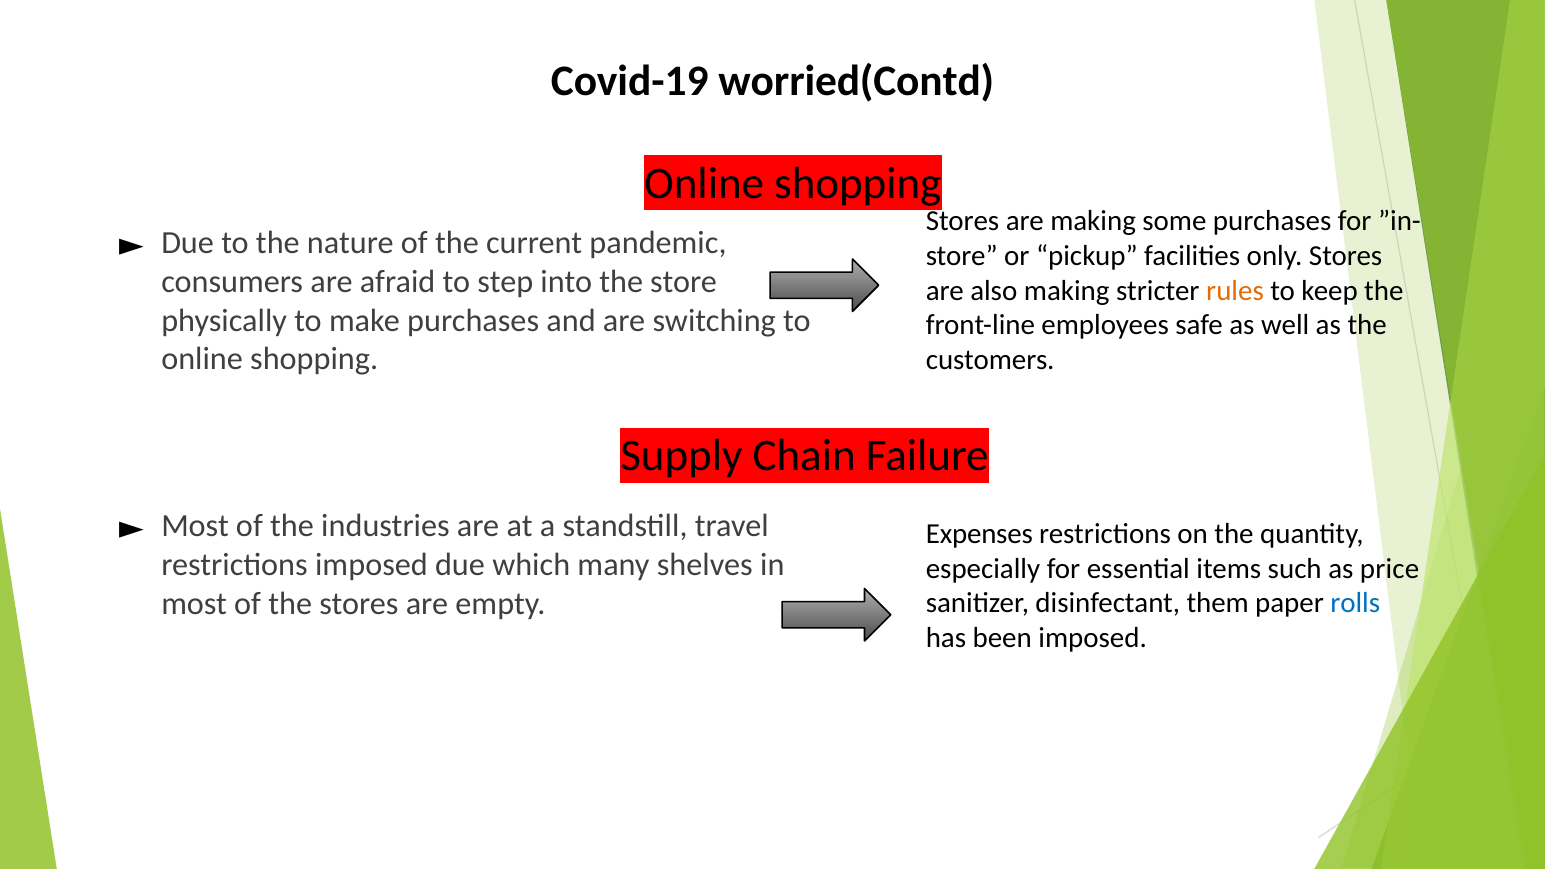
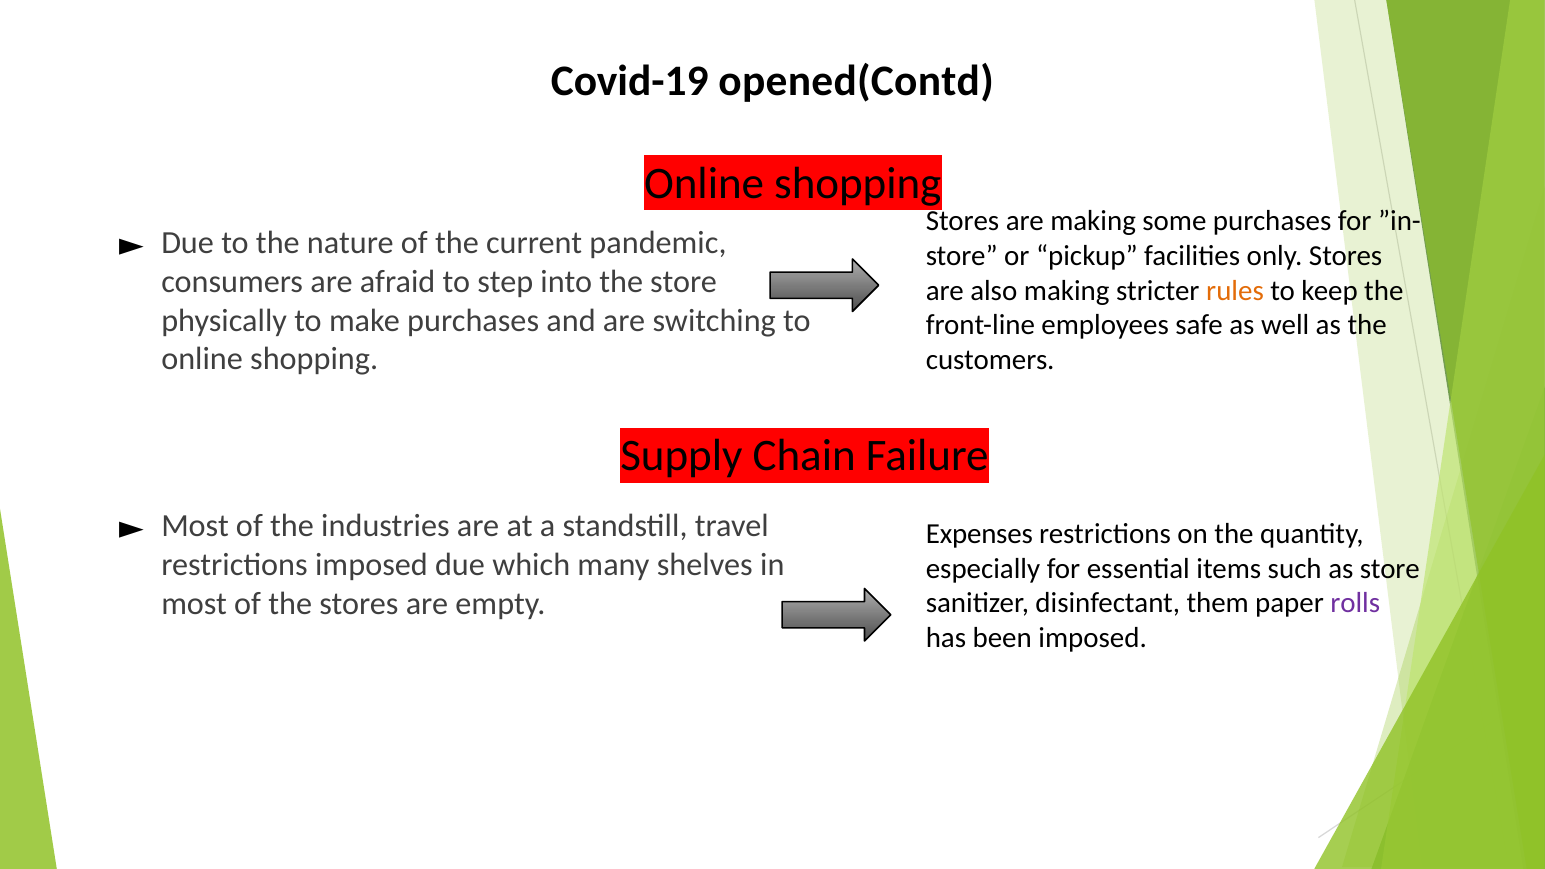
worried(Contd: worried(Contd -> opened(Contd (856, 81)
as price: price -> store (1390, 569)
rolls colour: blue -> purple (1355, 603)
